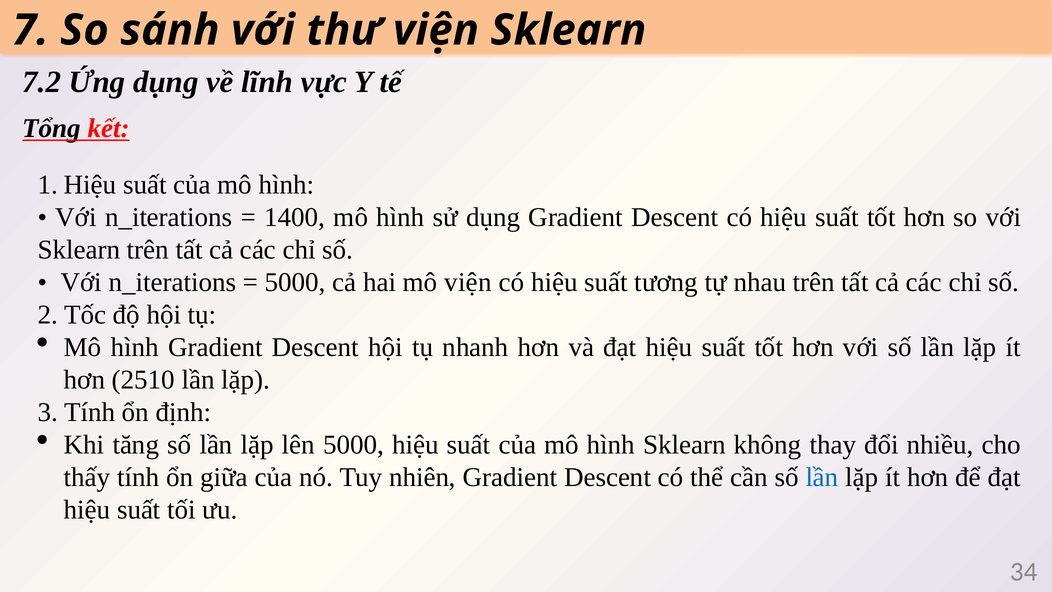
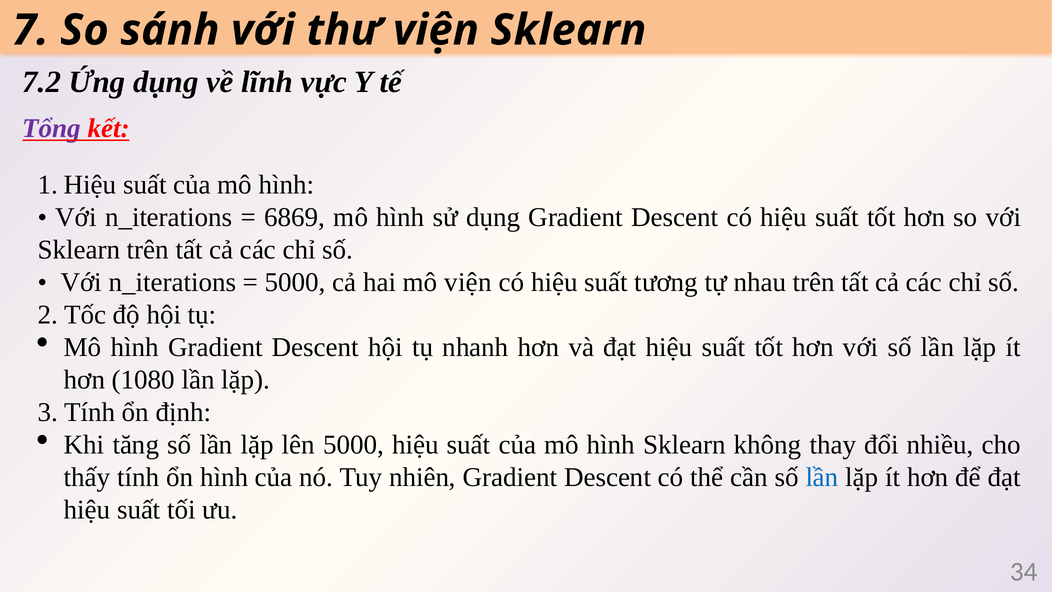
Tổng colour: black -> purple (52, 128)
1400: 1400 -> 6869 (295, 217)
2510: 2510 -> 1080 (143, 380)
ổn giữa: giữa -> hình (224, 477)
